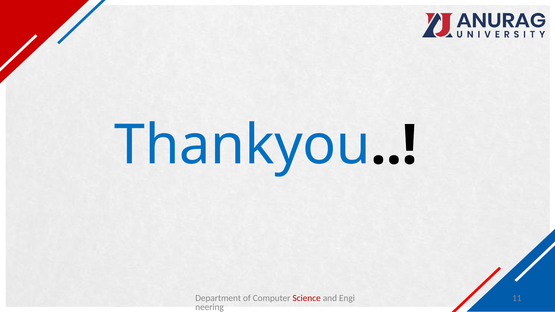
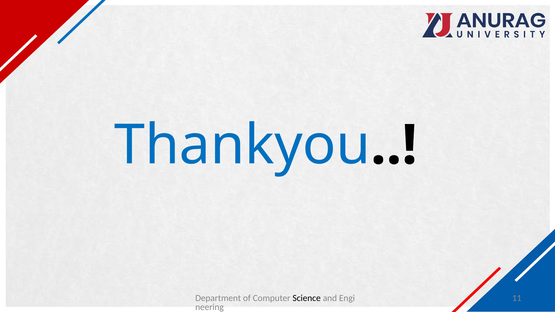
Science colour: red -> black (307, 298)
